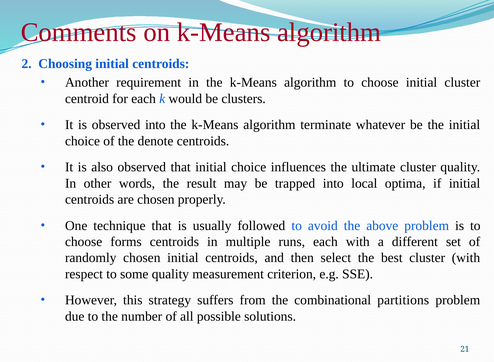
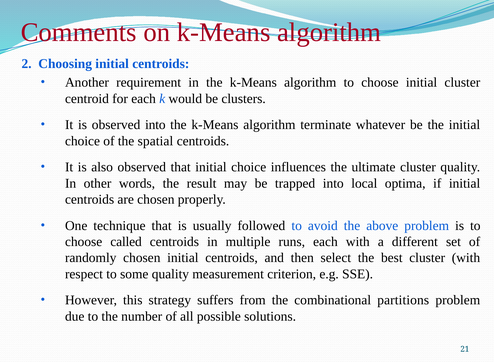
denote: denote -> spatial (155, 141)
forms: forms -> called (126, 242)
